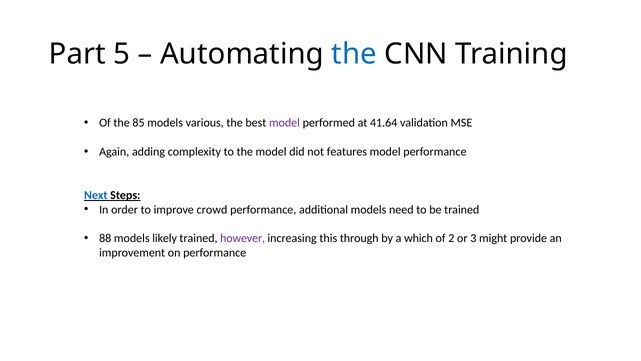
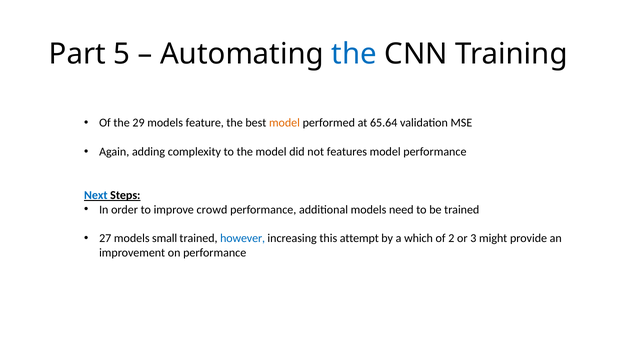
85: 85 -> 29 (139, 123)
various: various -> feature (205, 123)
model colour: purple -> orange (284, 123)
41.64: 41.64 -> 65.64 (384, 123)
88: 88 -> 27 (105, 238)
likely: likely -> small (165, 238)
however colour: purple -> blue (243, 238)
through: through -> attempt (359, 238)
